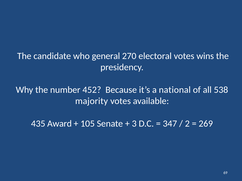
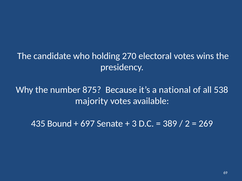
general: general -> holding (106, 56)
452: 452 -> 875 (92, 90)
Award: Award -> Bound (60, 124)
105: 105 -> 697 (88, 124)
347: 347 -> 389 (170, 124)
